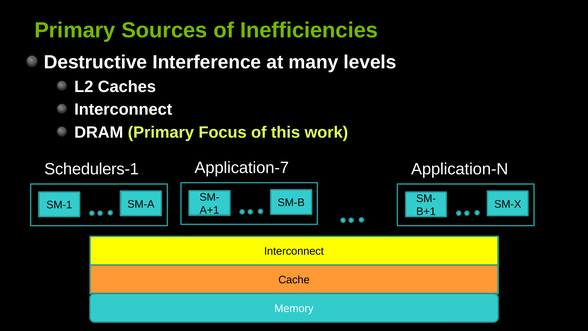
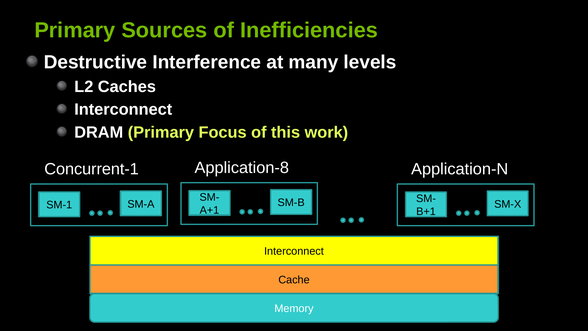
Application-7: Application-7 -> Application-8 (242, 168)
Schedulers-1: Schedulers-1 -> Concurrent-1 (92, 169)
